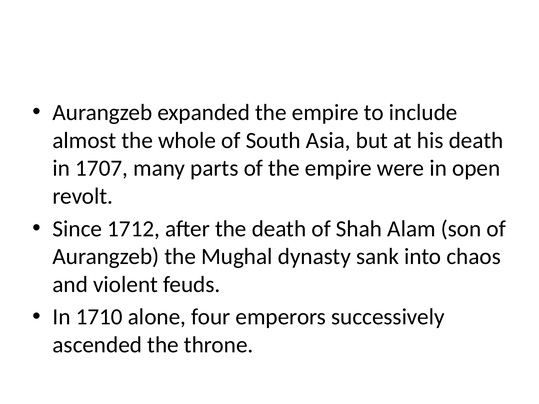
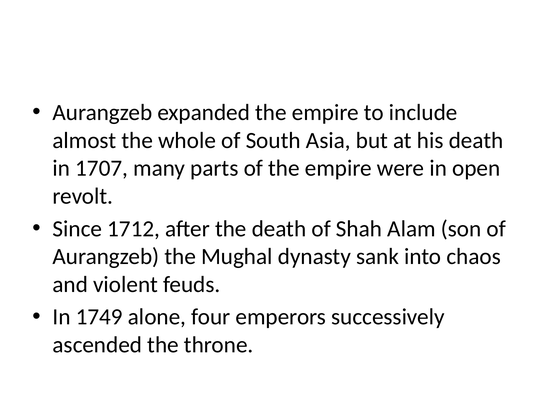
1710: 1710 -> 1749 (99, 317)
